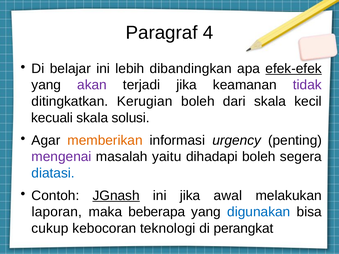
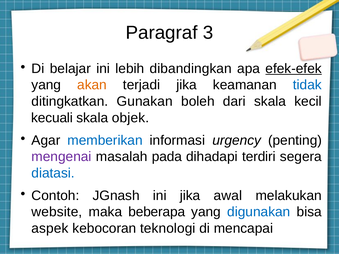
4: 4 -> 3 (208, 33)
akan colour: purple -> orange (92, 85)
tidak colour: purple -> blue (307, 85)
Kerugian: Kerugian -> Gunakan (145, 101)
solusi: solusi -> objek (131, 118)
memberikan colour: orange -> blue (105, 140)
yaitu: yaitu -> pada (167, 157)
dihadapi boleh: boleh -> terdiri (259, 157)
JGnash underline: present -> none (116, 196)
laporan: laporan -> website (57, 212)
cukup: cukup -> aspek (50, 228)
perangkat: perangkat -> mencapai (243, 228)
